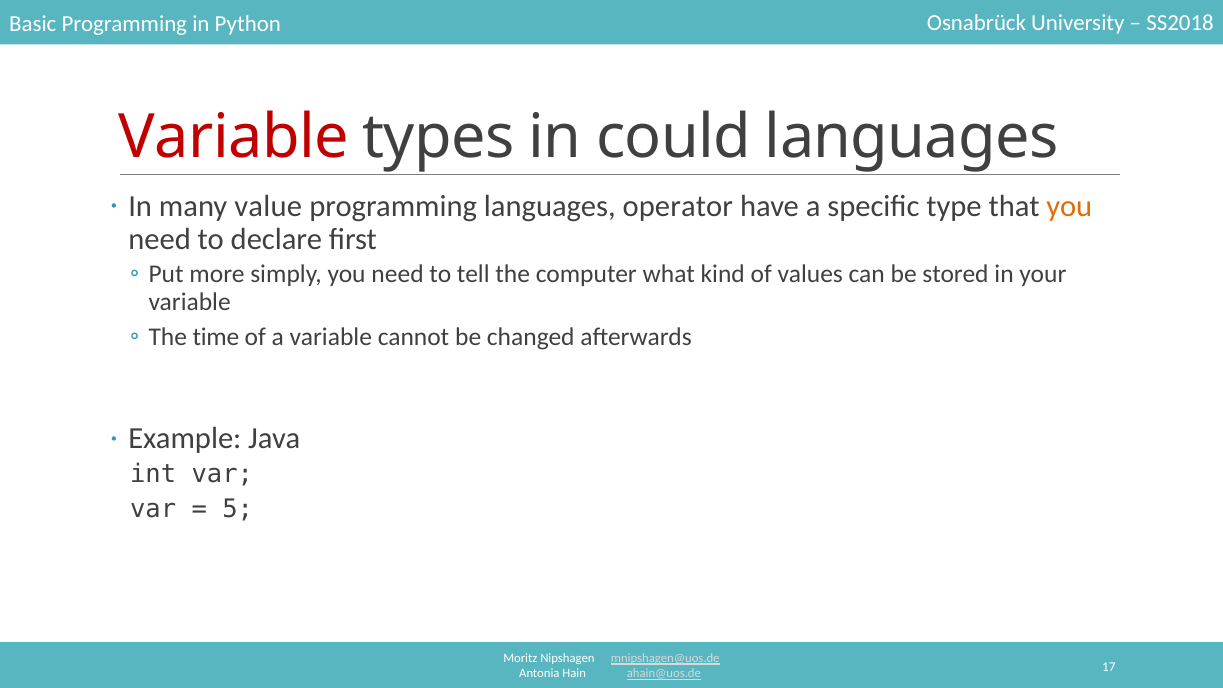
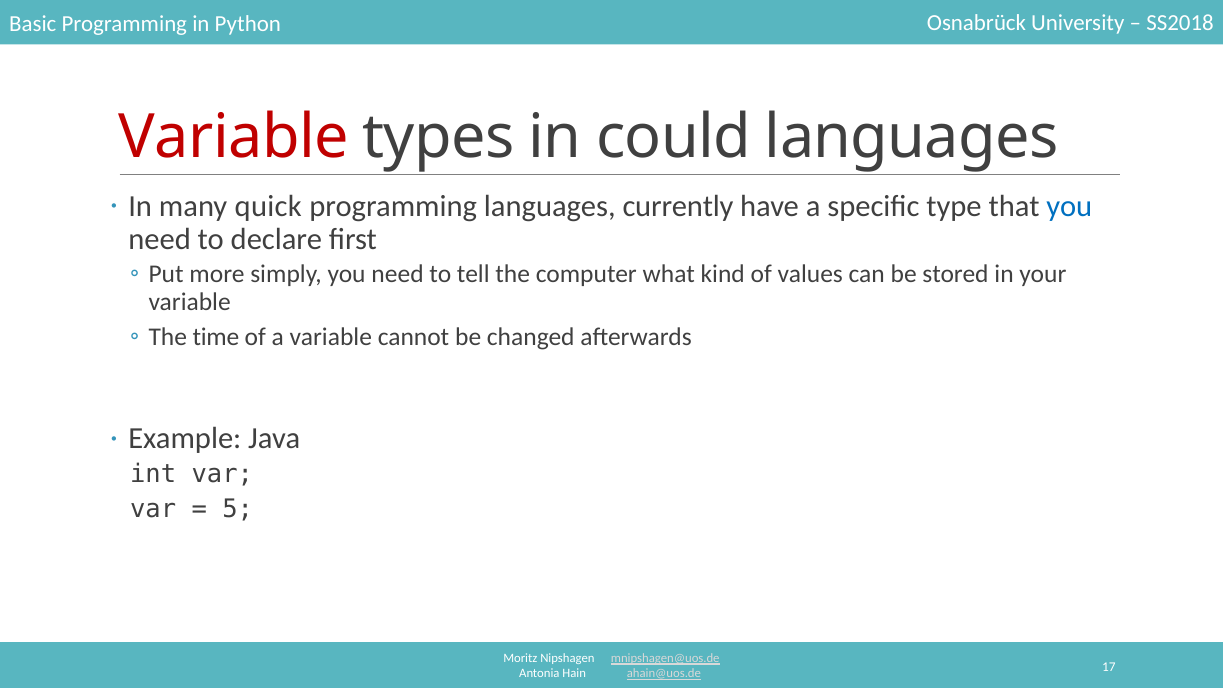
value: value -> quick (268, 206)
operator: operator -> currently (678, 206)
you colour: orange -> blue (1069, 206)
